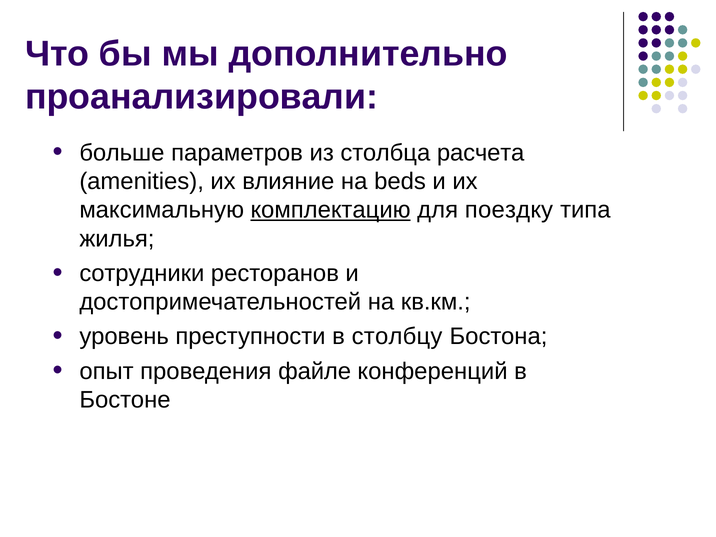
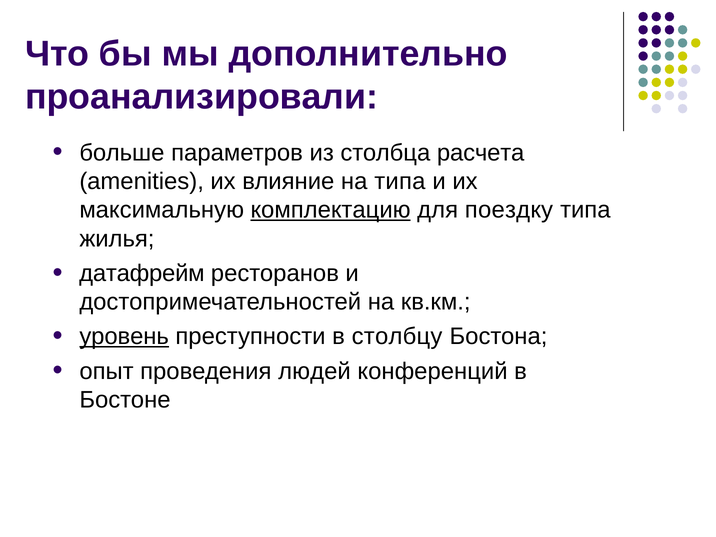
на beds: beds -> типа (400, 181)
сотрудники: сотрудники -> датафрейм (142, 273)
уровень underline: none -> present (124, 337)
файле: файле -> людей (314, 371)
